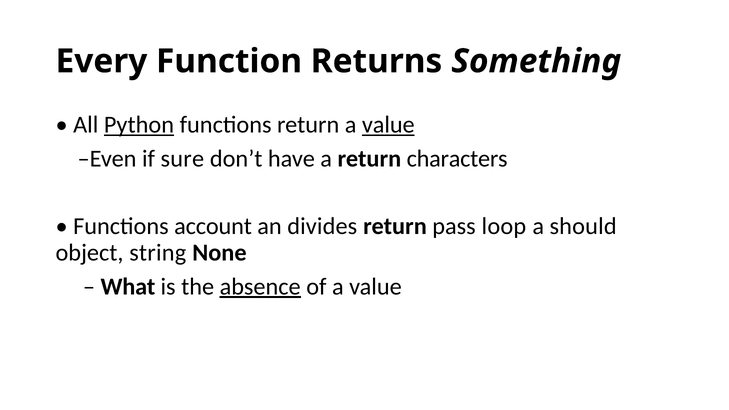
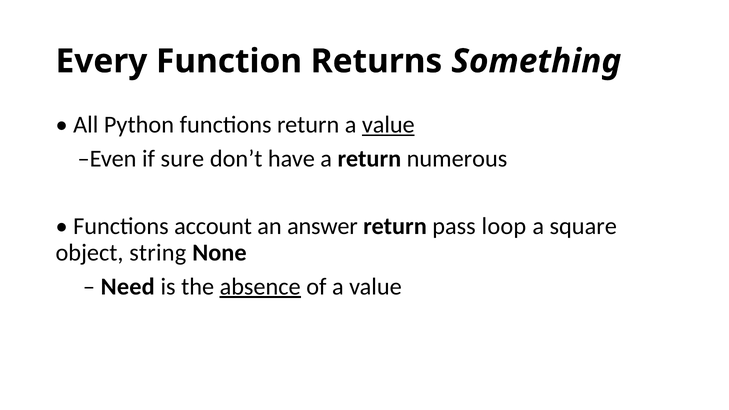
Python underline: present -> none (139, 125)
characters: characters -> numerous (457, 159)
divides: divides -> answer (322, 226)
should: should -> square (583, 226)
What: What -> Need (128, 287)
